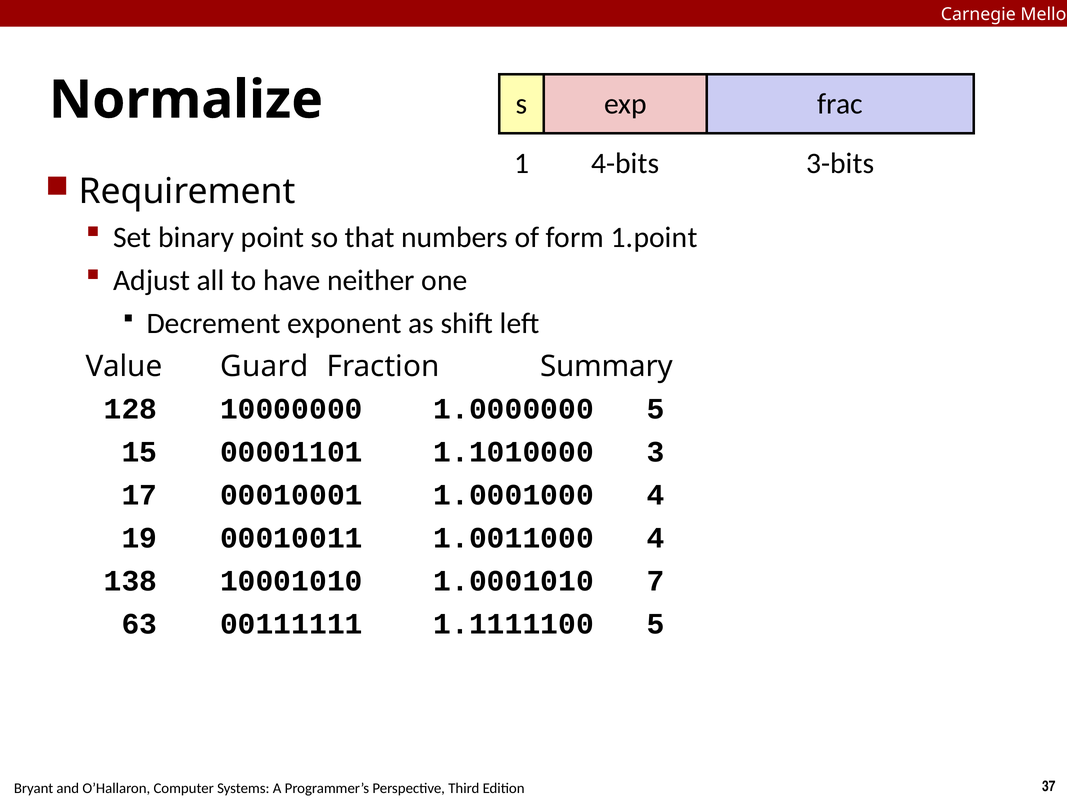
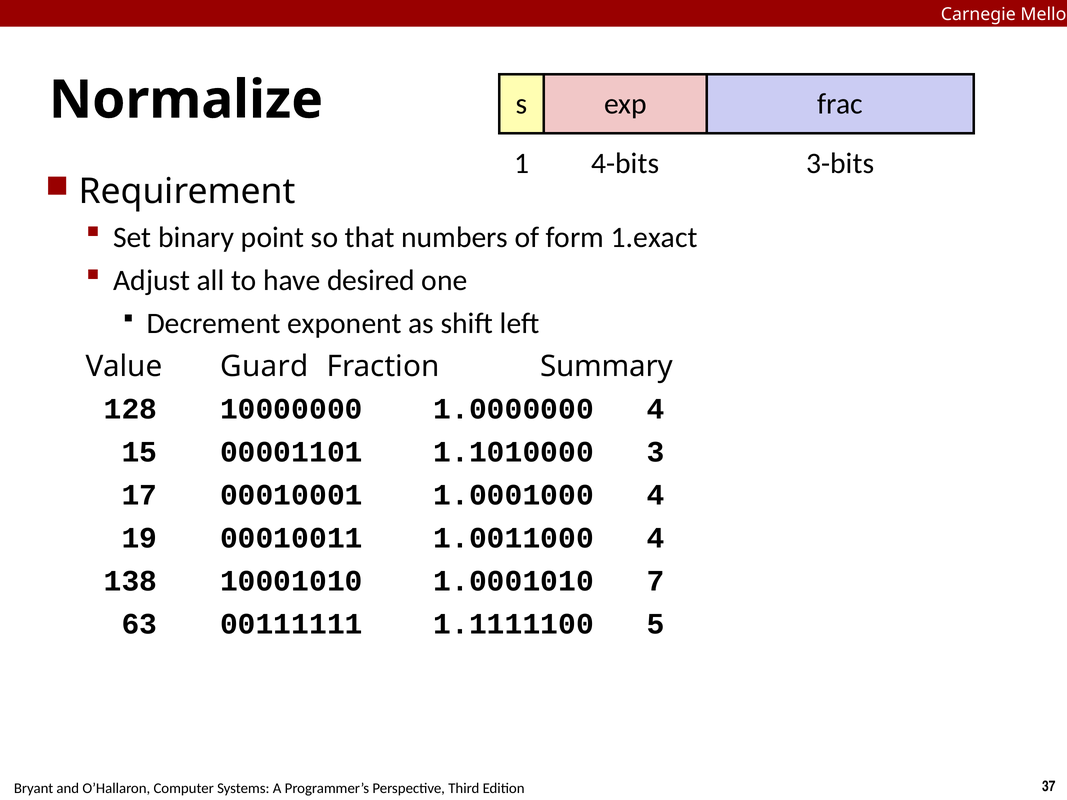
1.point: 1.point -> 1.exact (654, 237)
neither: neither -> desired (371, 280)
1.0000000 5: 5 -> 4 (656, 409)
